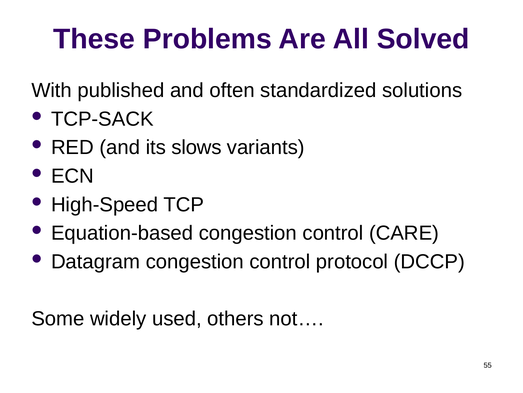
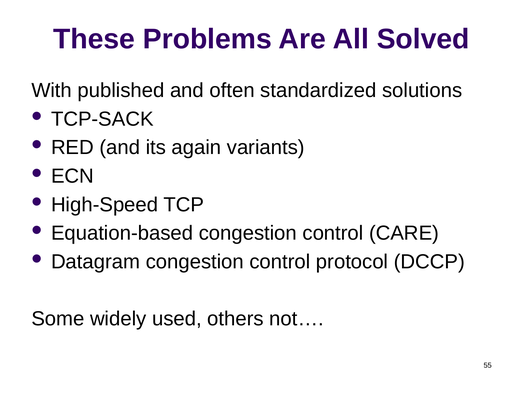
slows: slows -> again (196, 147)
